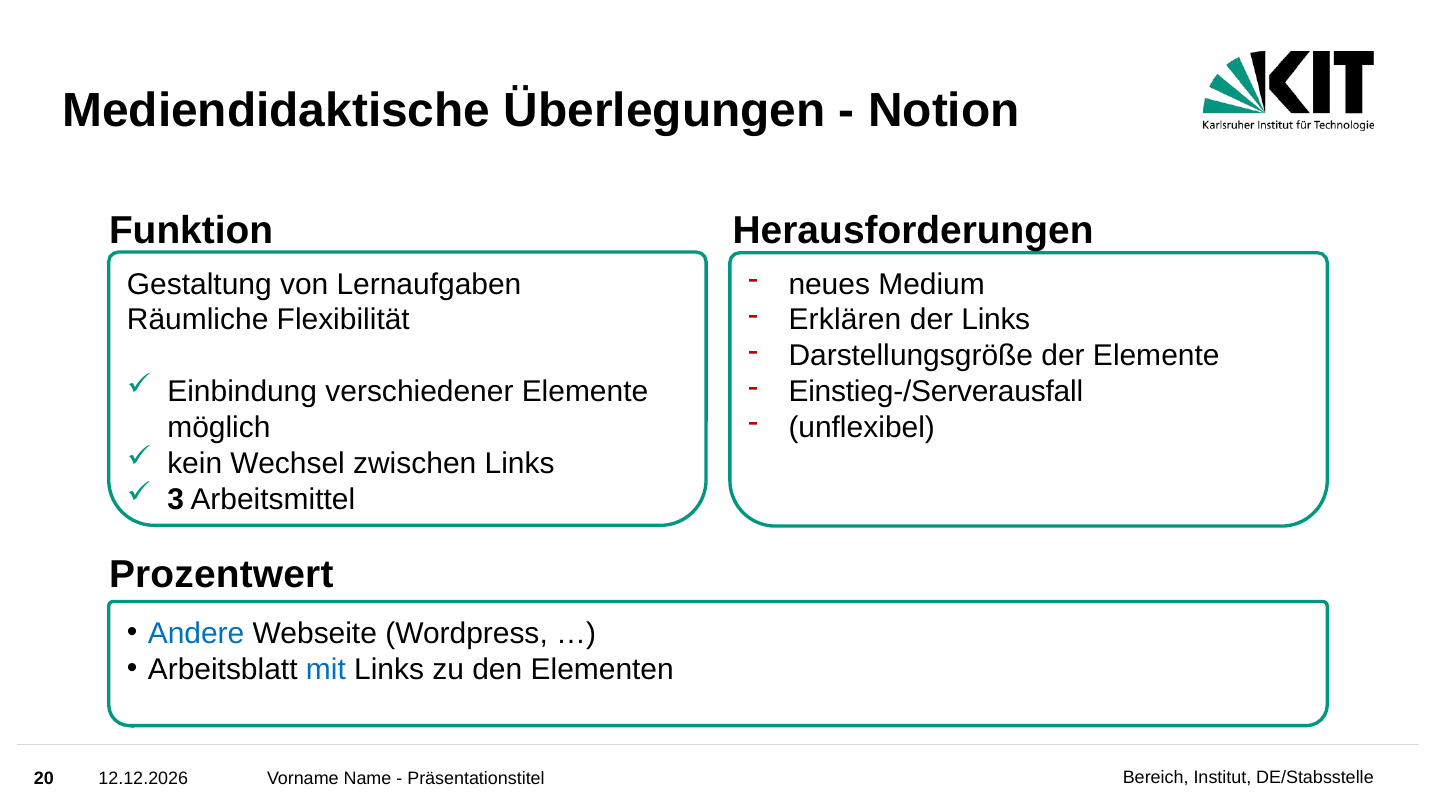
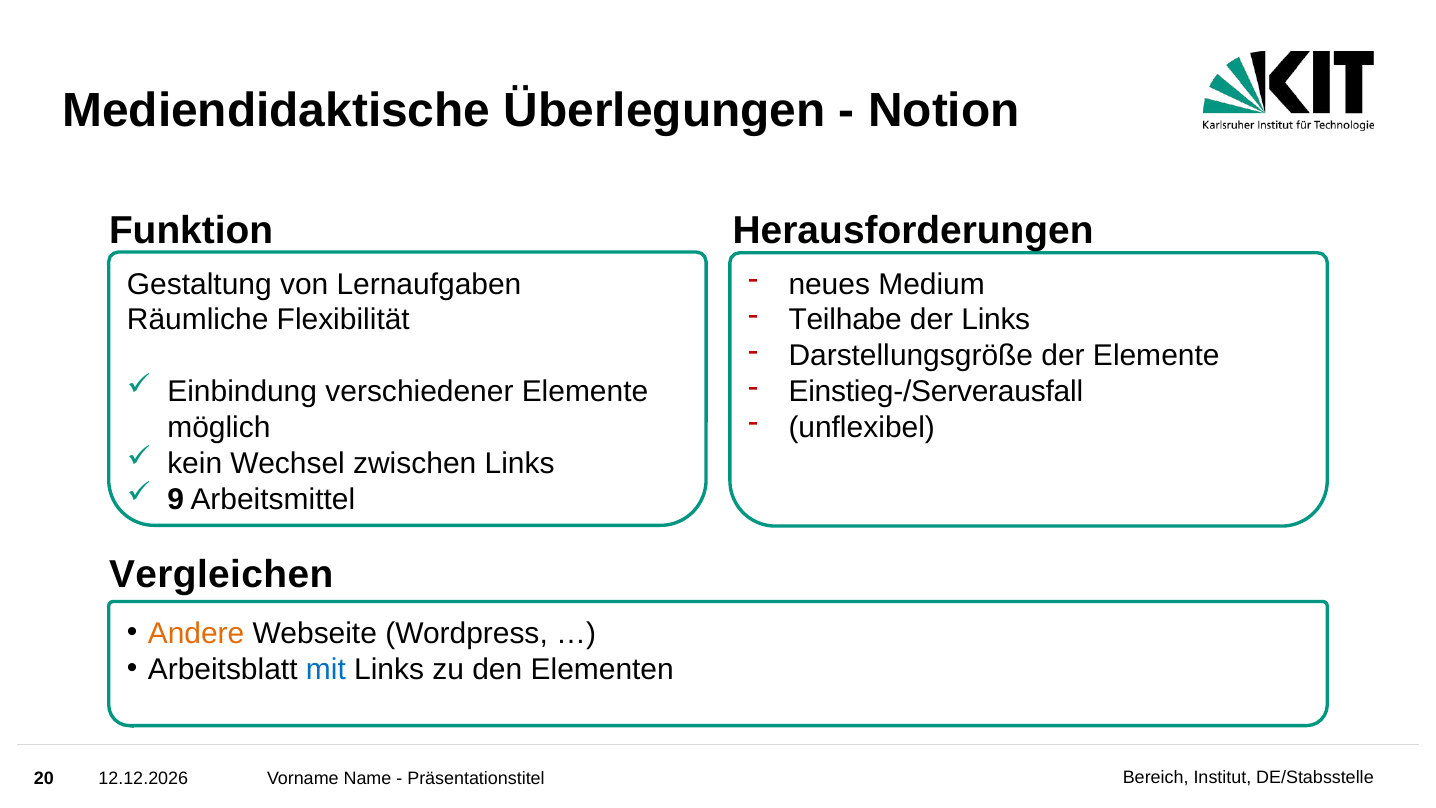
Erklären: Erklären -> Teilhabe (845, 320)
3: 3 -> 9 (176, 500)
Prozentwert: Prozentwert -> Vergleichen (221, 575)
Andere colour: blue -> orange (196, 634)
